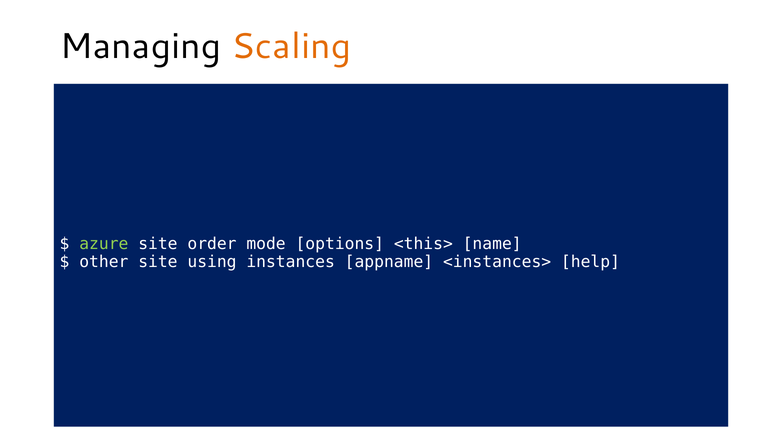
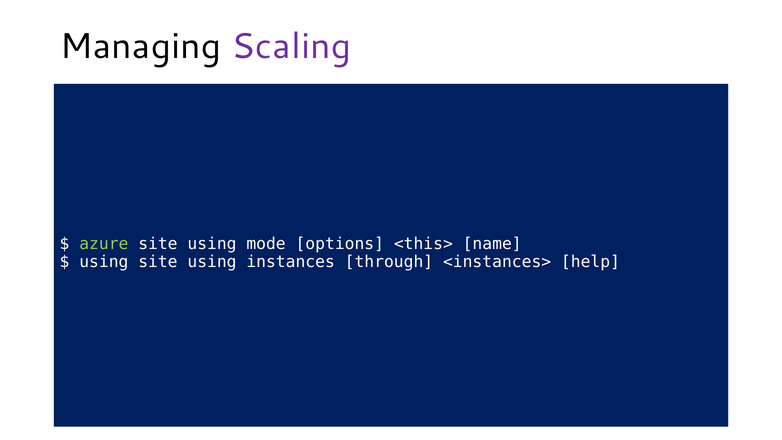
Scaling colour: orange -> purple (291, 46)
order: order -> using (212, 244)
other: other -> using (104, 262)
appname: appname -> through (389, 262)
